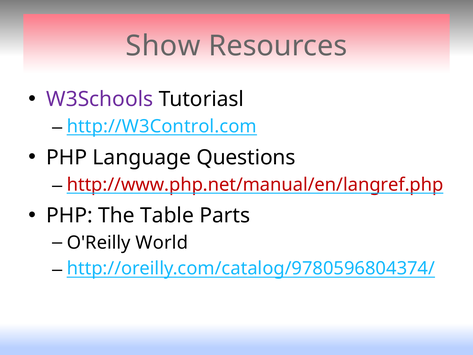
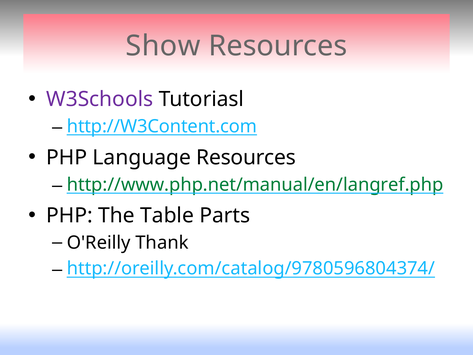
http://W3Control.com: http://W3Control.com -> http://W3Content.com (162, 126)
Language Questions: Questions -> Resources (246, 157)
http://www.php.net/manual/en/langref.php colour: red -> green (255, 185)
World: World -> Thank (162, 243)
